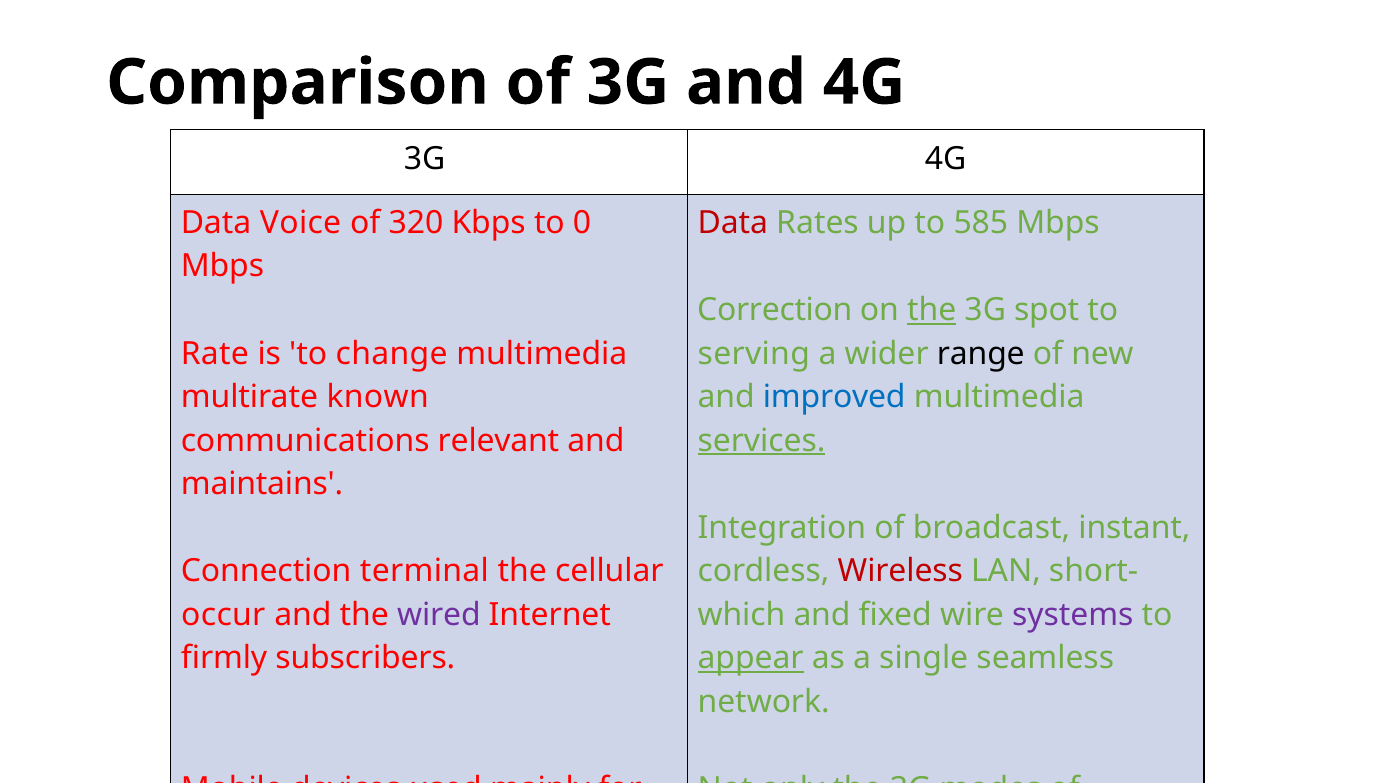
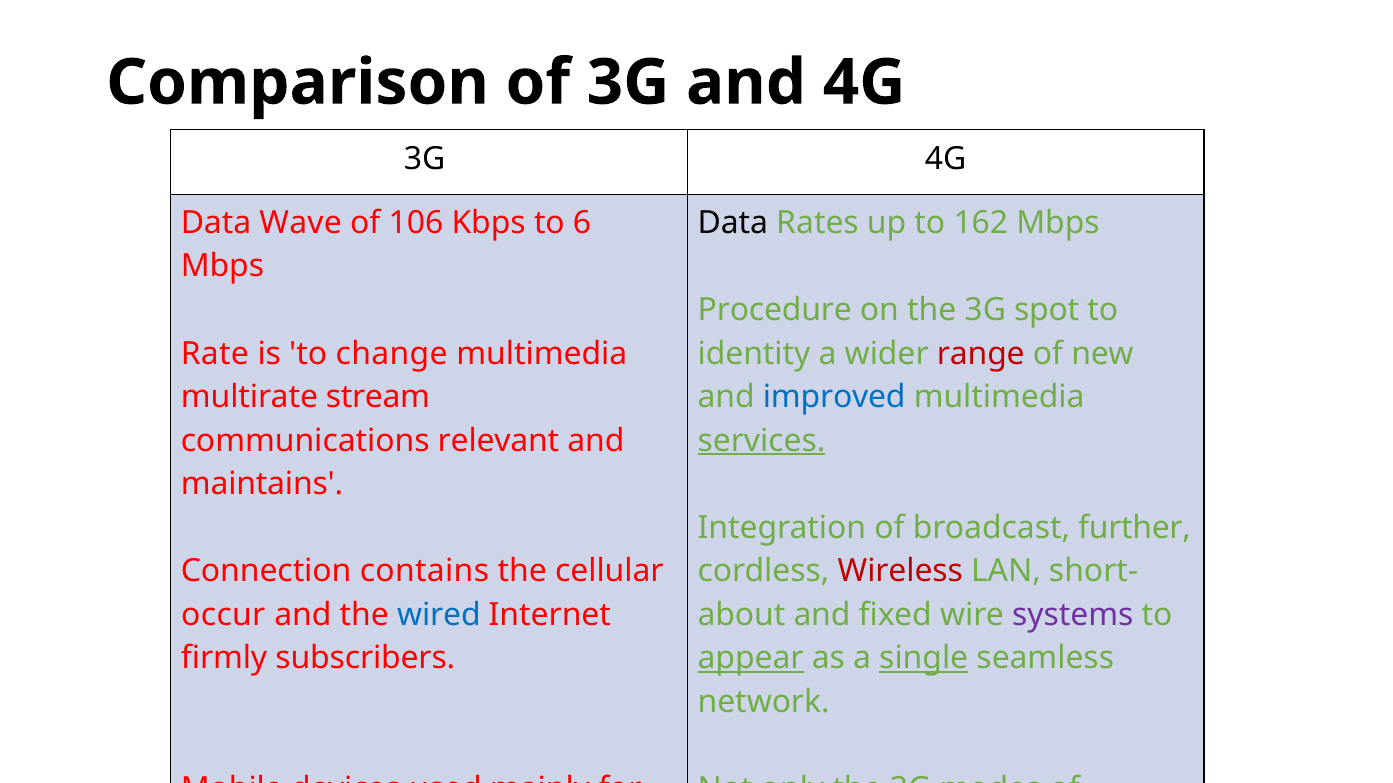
Voice: Voice -> Wave (301, 223)
320: 320 -> 106 (416, 223)
0: 0 -> 6 (582, 223)
Data colour: red -> black (733, 223)
585: 585 -> 162 (981, 223)
Correction: Correction -> Procedure (775, 310)
the underline: present -> none (932, 310)
serving: serving -> identity (754, 354)
range colour: black -> red (981, 354)
known: known -> stream (378, 397)
instant: instant -> further (1135, 528)
terminal: terminal -> contains (424, 571)
wired colour: purple -> blue (439, 615)
which: which -> about (741, 615)
single underline: none -> present (924, 659)
